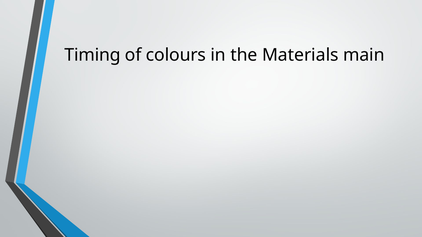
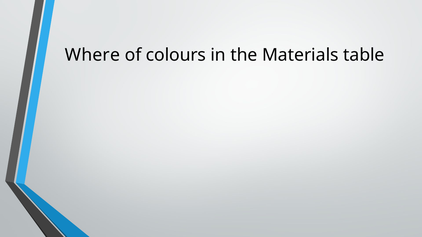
Timing: Timing -> Where (92, 55)
main: main -> table (364, 55)
